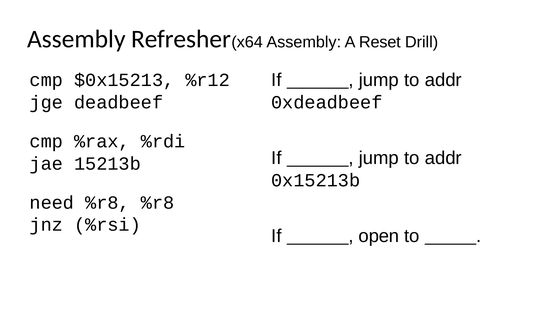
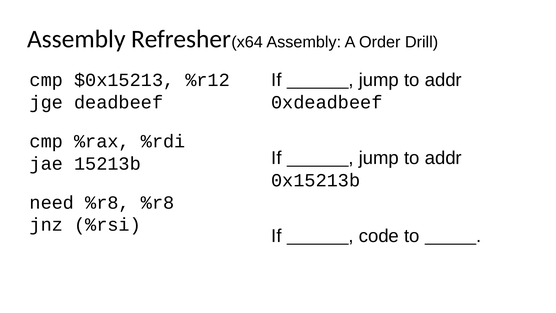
Reset: Reset -> Order (380, 42)
open: open -> code (379, 236)
